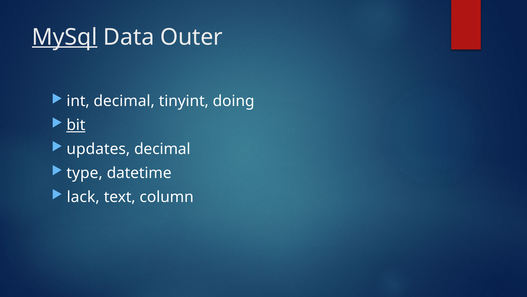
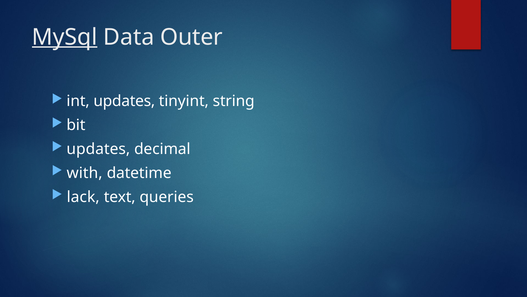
int decimal: decimal -> updates (124, 101)
doing: doing -> string (234, 101)
bit underline: present -> none (76, 125)
type: type -> with (85, 173)
column: column -> queries (167, 197)
